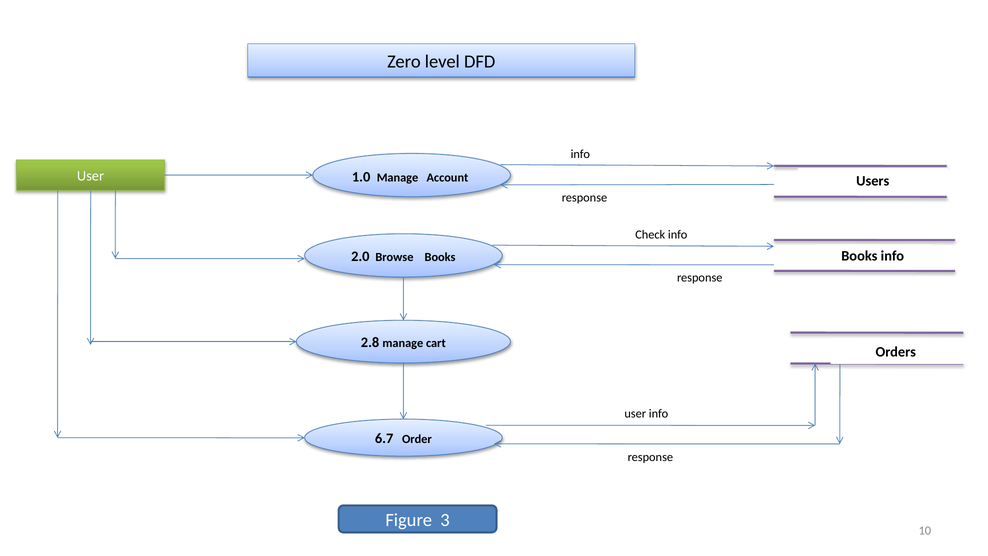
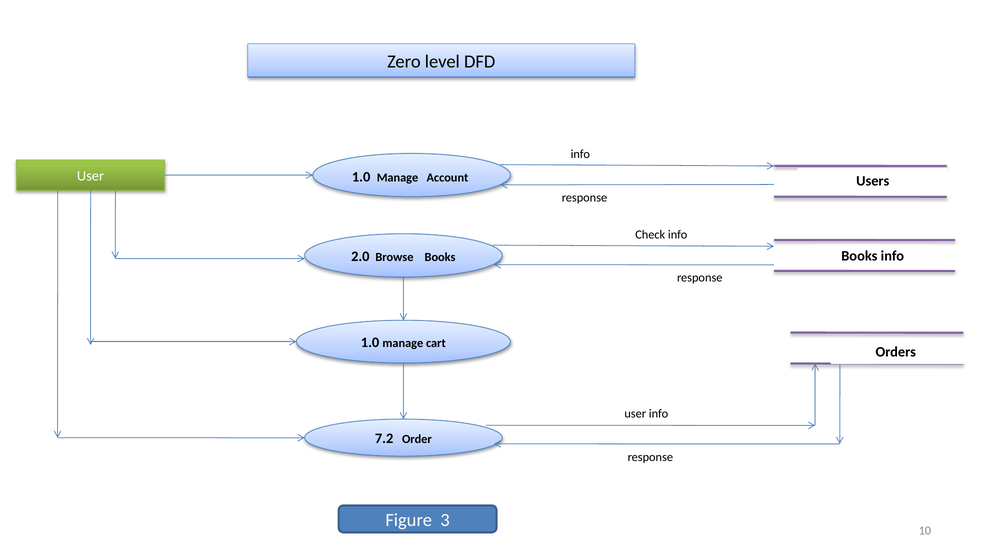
2.8: 2.8 -> 1.0 (370, 342)
6.7: 6.7 -> 7.2 (384, 438)
